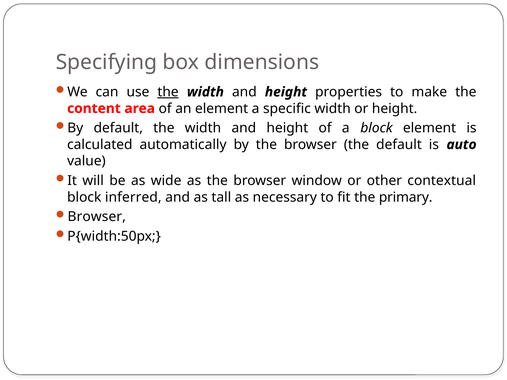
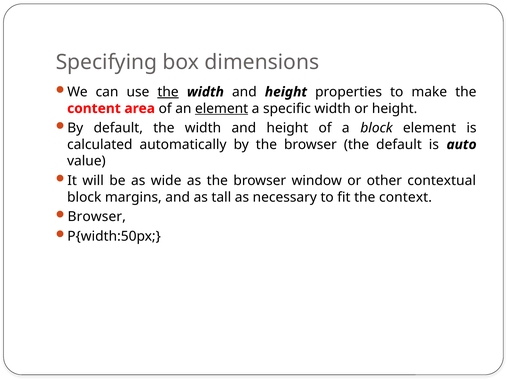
element underline: none -> present (222, 109)
inferred: inferred -> margins (133, 197)
primary: primary -> context (406, 197)
